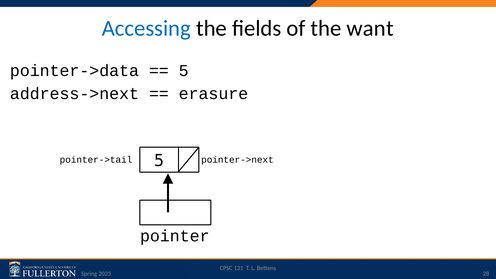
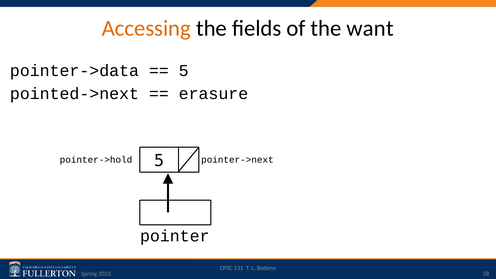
Accessing colour: blue -> orange (146, 28)
address->next: address->next -> pointed->next (74, 94)
pointer->tail: pointer->tail -> pointer->hold (96, 160)
